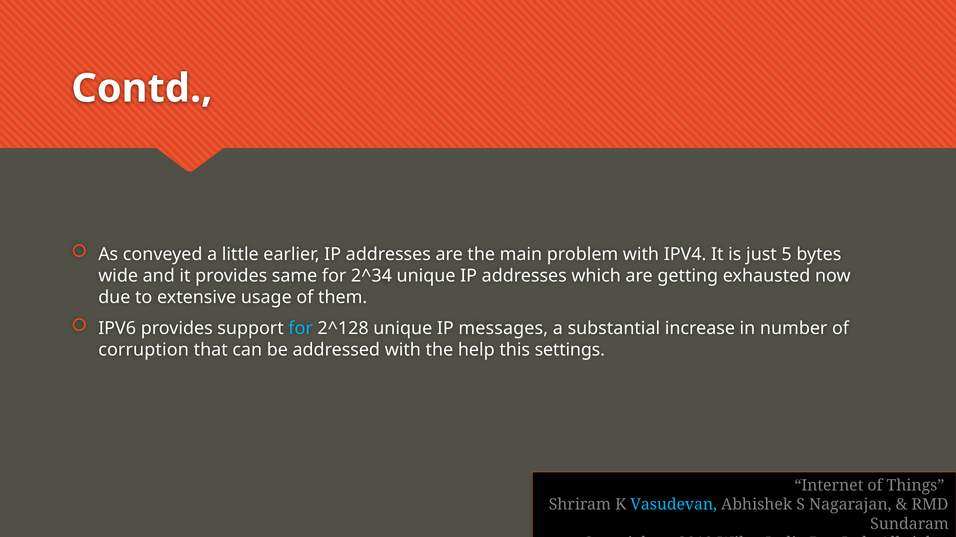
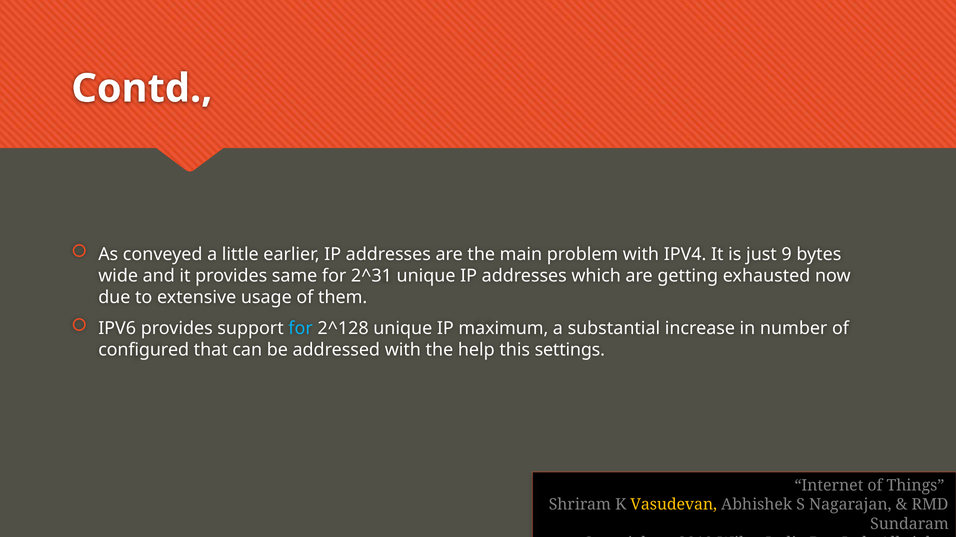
5: 5 -> 9 (787, 255)
2^34: 2^34 -> 2^31 (371, 276)
messages: messages -> maximum (503, 329)
corruption: corruption -> configured (144, 350)
Vasudevan colour: light blue -> yellow (674, 505)
